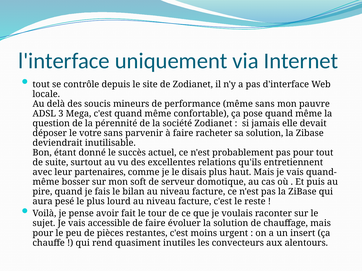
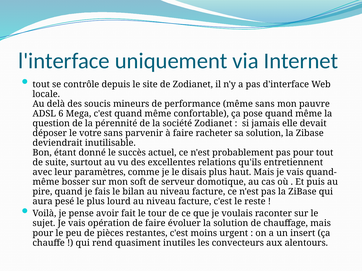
3: 3 -> 6 (61, 114)
partenaires: partenaires -> paramètres (100, 172)
accessible: accessible -> opération (109, 224)
